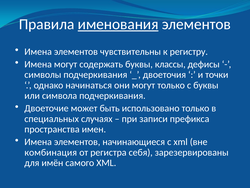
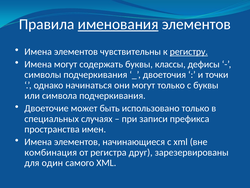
регистру underline: none -> present (189, 52)
себя: себя -> друг (141, 152)
имён: имён -> один (52, 163)
